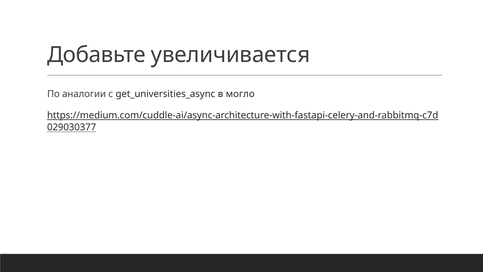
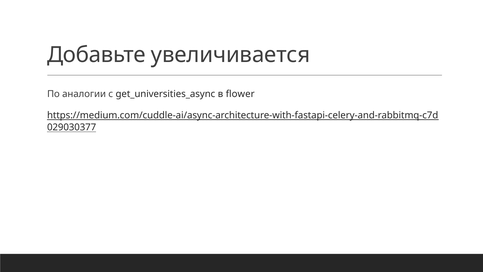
могло: могло -> flower (240, 94)
